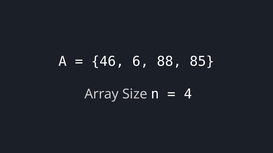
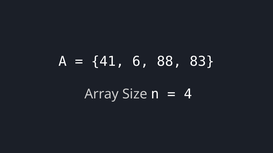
46: 46 -> 41 (108, 62)
85: 85 -> 83 (202, 62)
